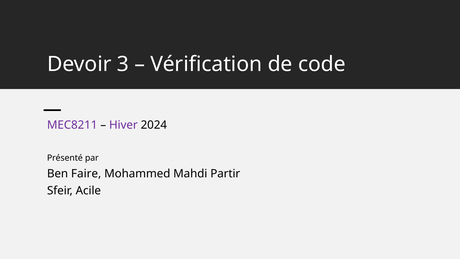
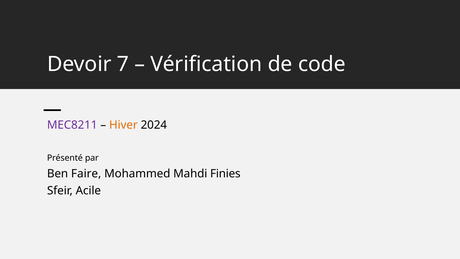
3: 3 -> 7 (123, 64)
Hiver colour: purple -> orange (123, 125)
Partir: Partir -> Finies (225, 173)
